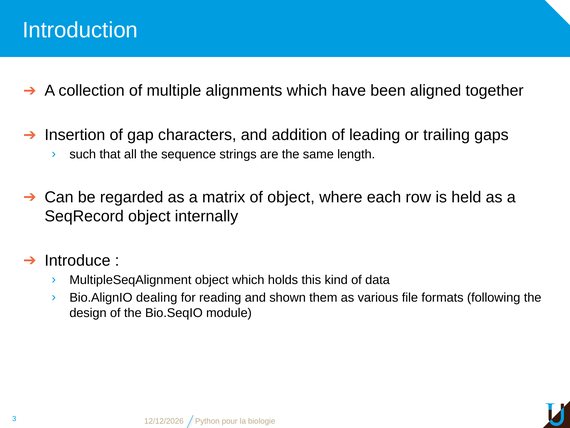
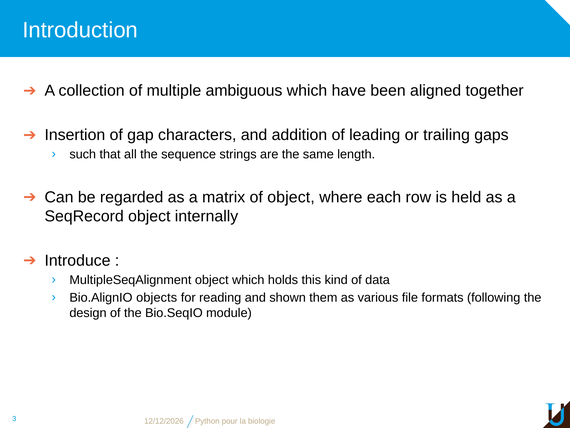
alignments: alignments -> ambiguous (244, 91)
dealing: dealing -> objects (157, 297)
